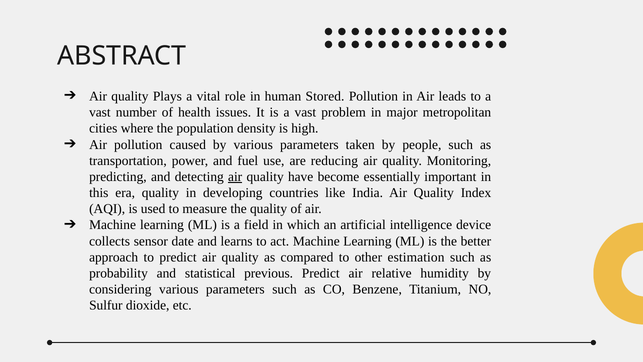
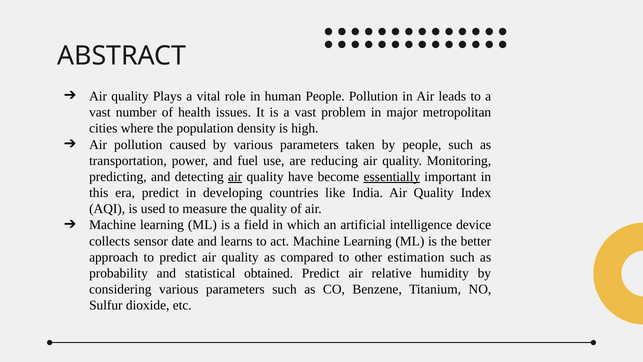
human Stored: Stored -> People (325, 96)
essentially underline: none -> present (392, 177)
era quality: quality -> predict (160, 193)
previous: previous -> obtained (269, 273)
